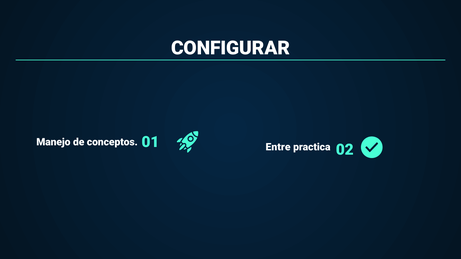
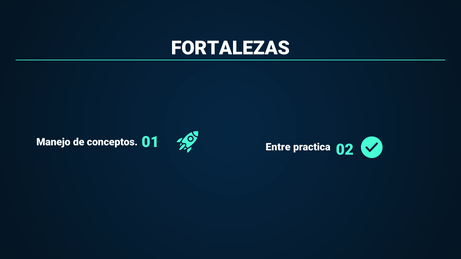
CONFIGURAR: CONFIGURAR -> FORTALEZAS (230, 48)
